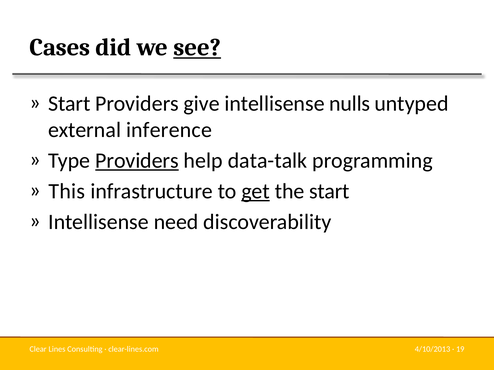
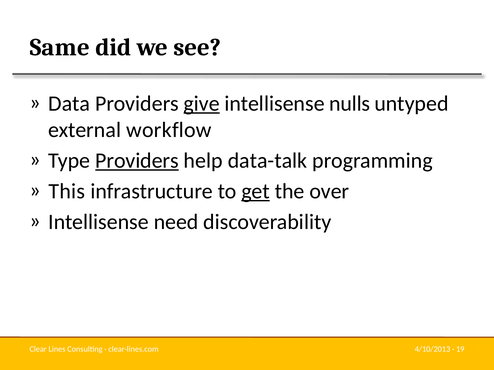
Cases: Cases -> Same (60, 47)
see underline: present -> none (197, 47)
Start: Start -> Data (69, 104)
give underline: none -> present (202, 104)
inference: inference -> workflow (169, 130)
the start: start -> over (329, 191)
